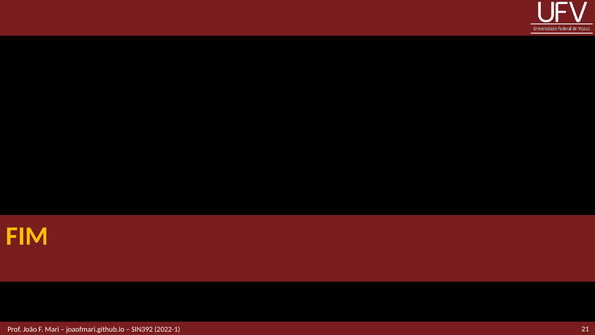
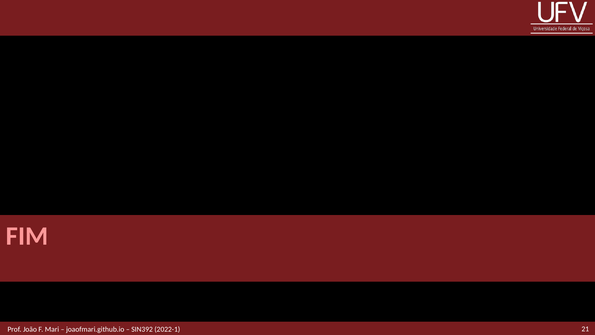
FIM colour: yellow -> pink (27, 236)
